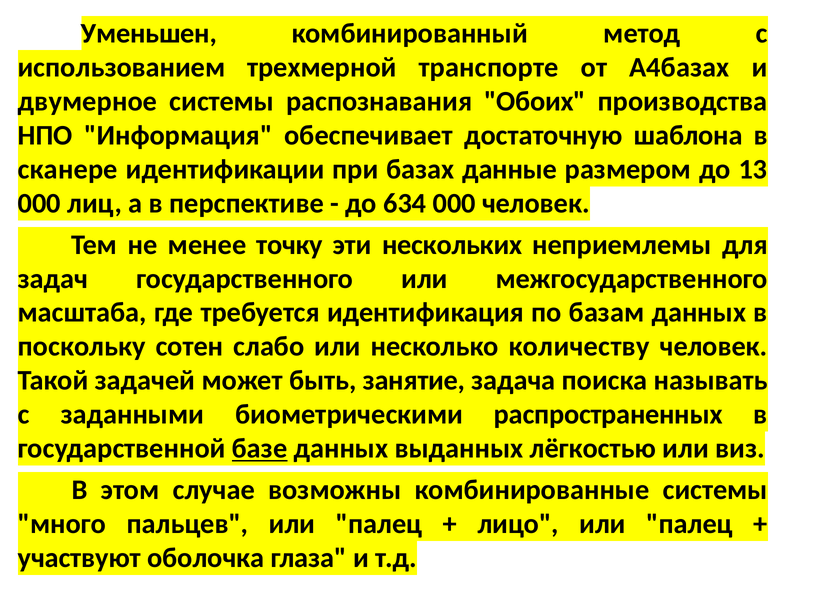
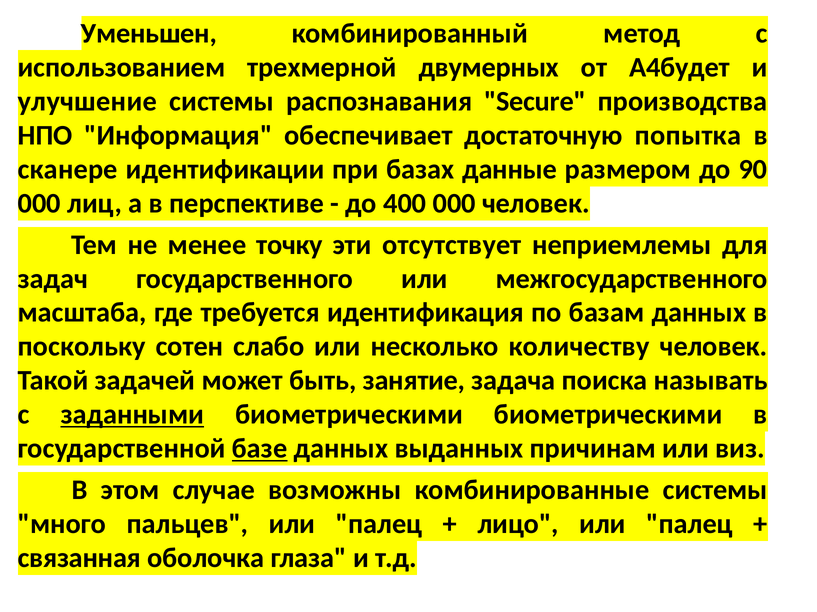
транспорте: транспорте -> двумерных (489, 68)
A4базах: A4базах -> A4будет (679, 68)
двумерное: двумерное -> улучшение (87, 102)
Обоих: Обоих -> Secure (535, 102)
шаблона: шаблона -> попытка (688, 136)
13: 13 -> 90 (753, 170)
634: 634 -> 400 (405, 204)
нескольких: нескольких -> отсутствует (452, 245)
заданными underline: none -> present (132, 415)
биометрическими распространенных: распространенных -> биометрическими (608, 415)
лёгкостью: лёгкостью -> причинам (593, 449)
участвуют: участвуют -> связанная (79, 559)
